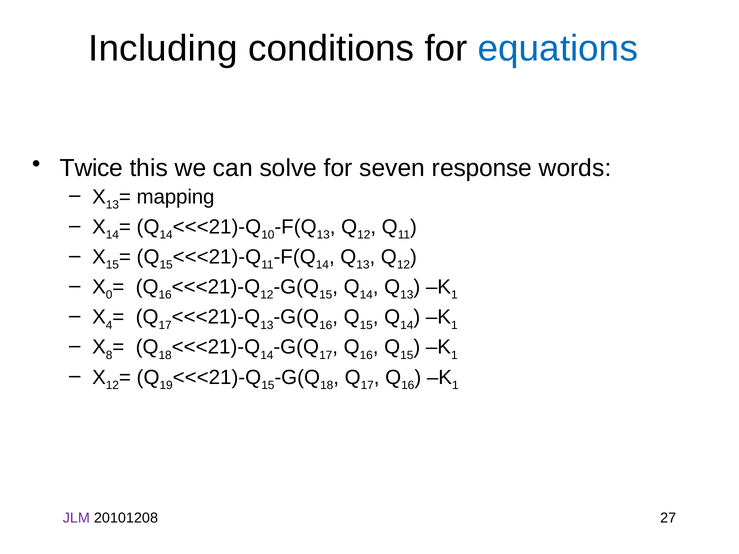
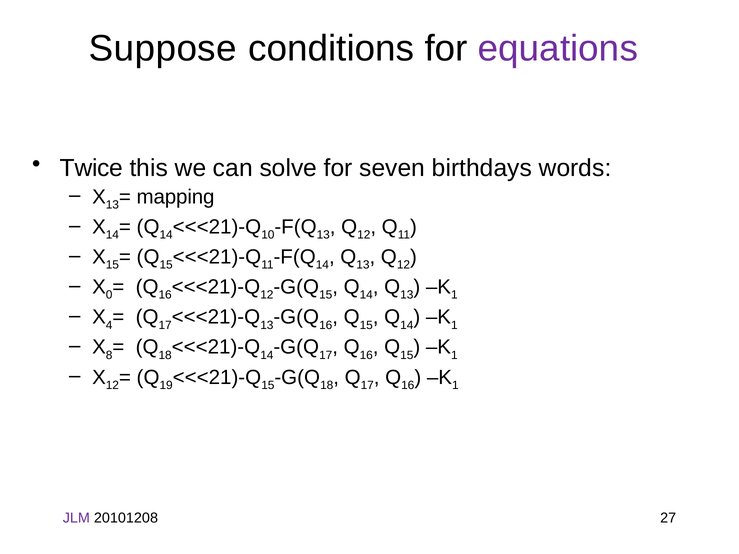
Including: Including -> Suppose (163, 49)
equations colour: blue -> purple (558, 49)
response: response -> birthdays (482, 168)
